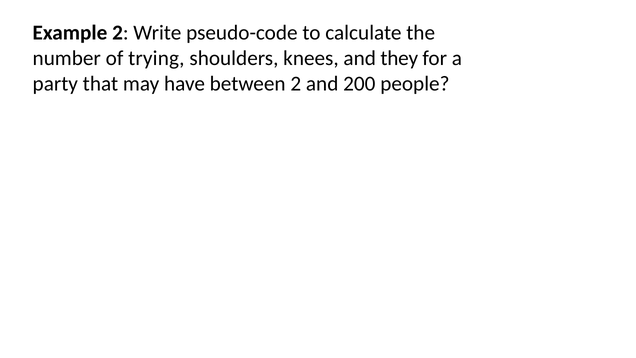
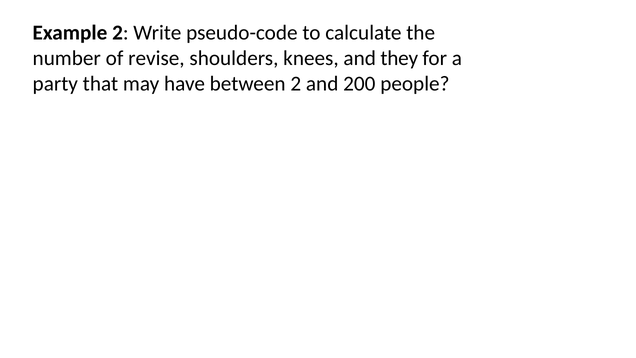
trying: trying -> revise (156, 58)
